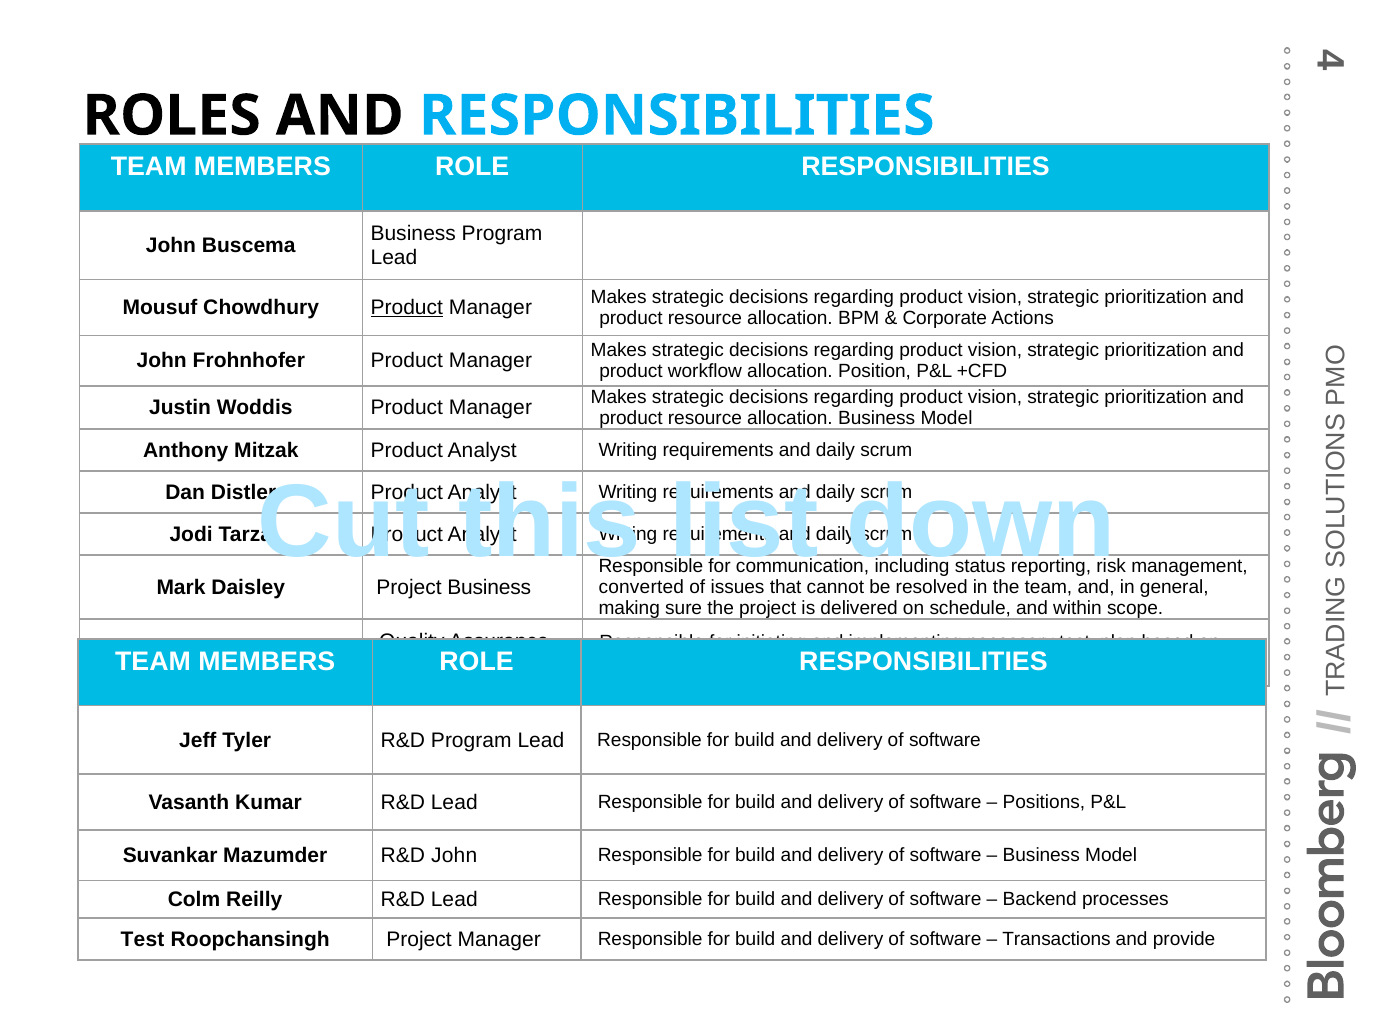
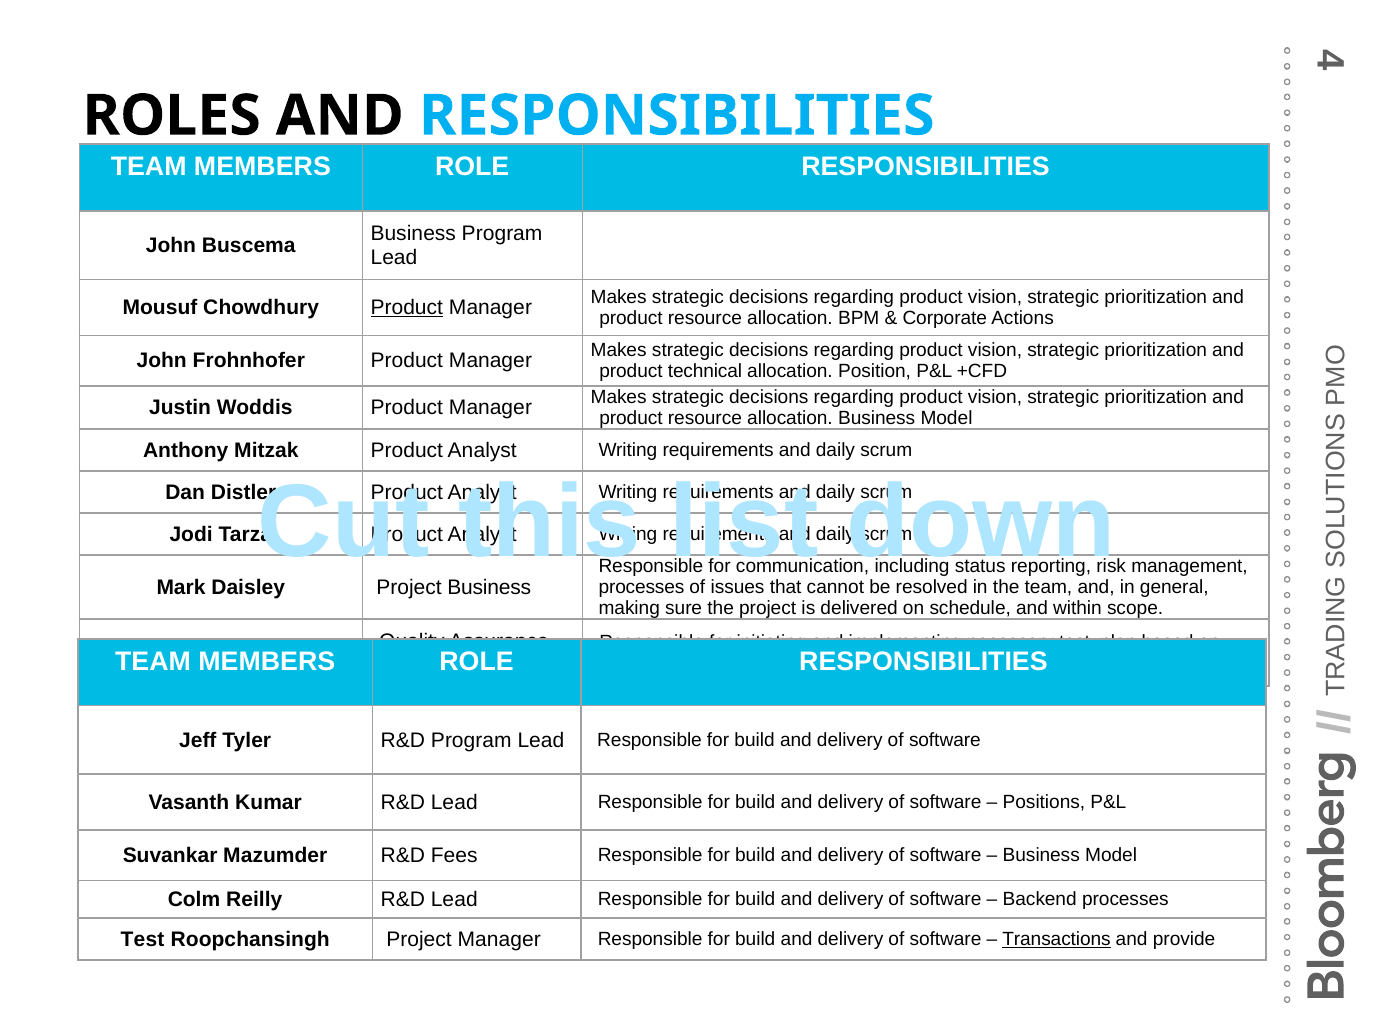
workflow: workflow -> technical (705, 371)
converted: converted -> processes (641, 587)
R&D John: John -> Fees (454, 855)
Transactions underline: none -> present (1057, 939)
